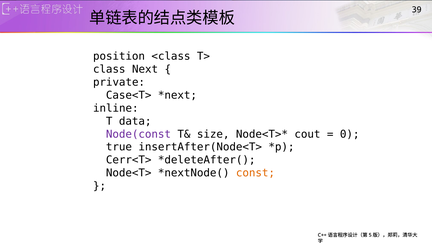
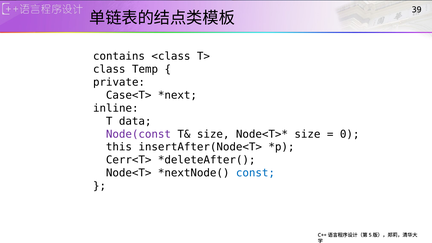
position: position -> contains (119, 56)
Next: Next -> Temp (145, 69)
cout: cout -> size (307, 134)
true: true -> this (119, 147)
const colour: orange -> blue (255, 173)
